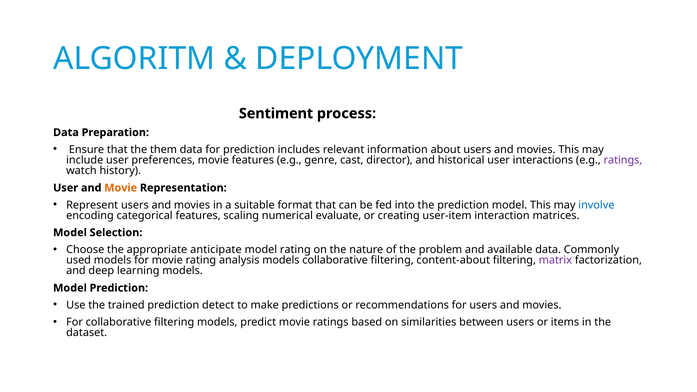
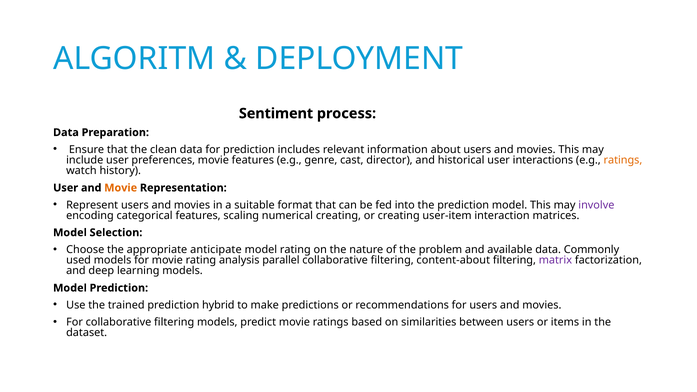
them: them -> clean (163, 150)
ratings colour: purple -> orange (623, 160)
involve colour: blue -> purple (596, 205)
numerical evaluate: evaluate -> creating (338, 216)
analysis models: models -> parallel (281, 260)
detect: detect -> hybrid (218, 305)
